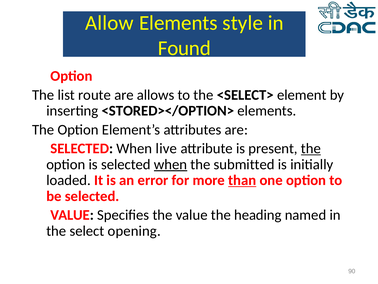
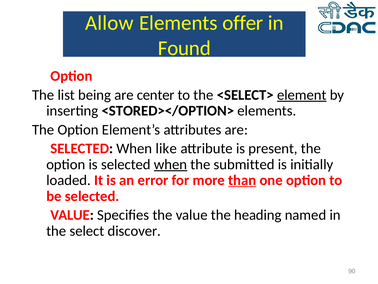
style: style -> offer (243, 23)
route: route -> being (95, 95)
allows: allows -> center (156, 95)
element underline: none -> present (302, 95)
live: live -> like (166, 148)
the underline: present -> none (311, 148)
opening: opening -> discover (134, 231)
